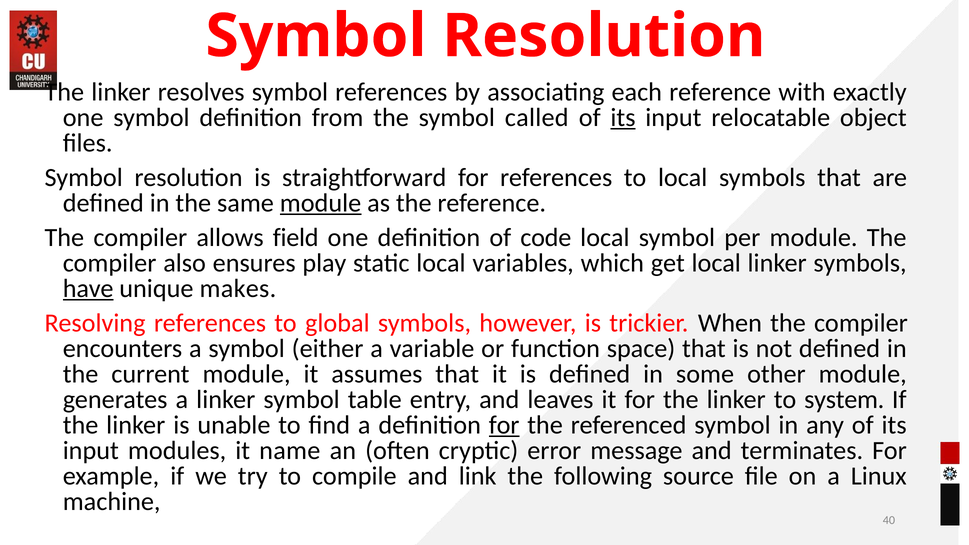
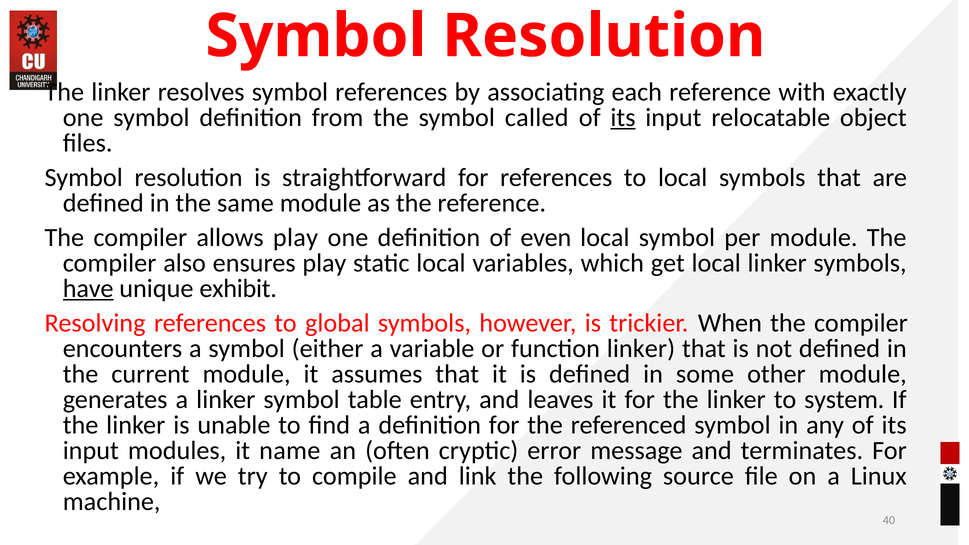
module underline: present -> none (321, 203)
allows field: field -> play (295, 238)
code: code -> even (546, 238)
makes: makes -> exhibit (238, 289)
function space: space -> linker (641, 349)
for underline: present -> none (504, 425)
